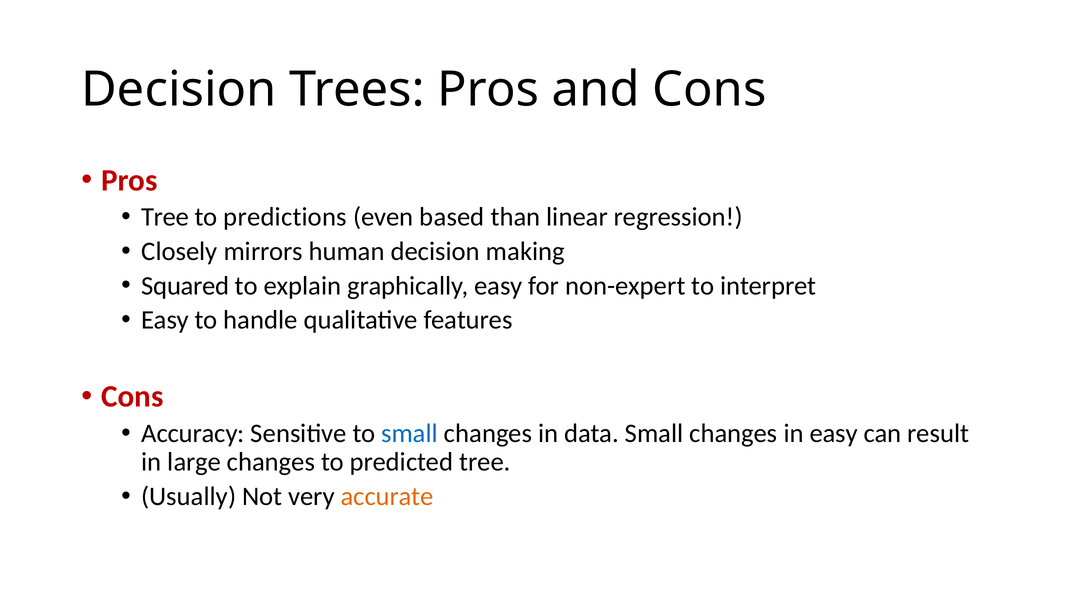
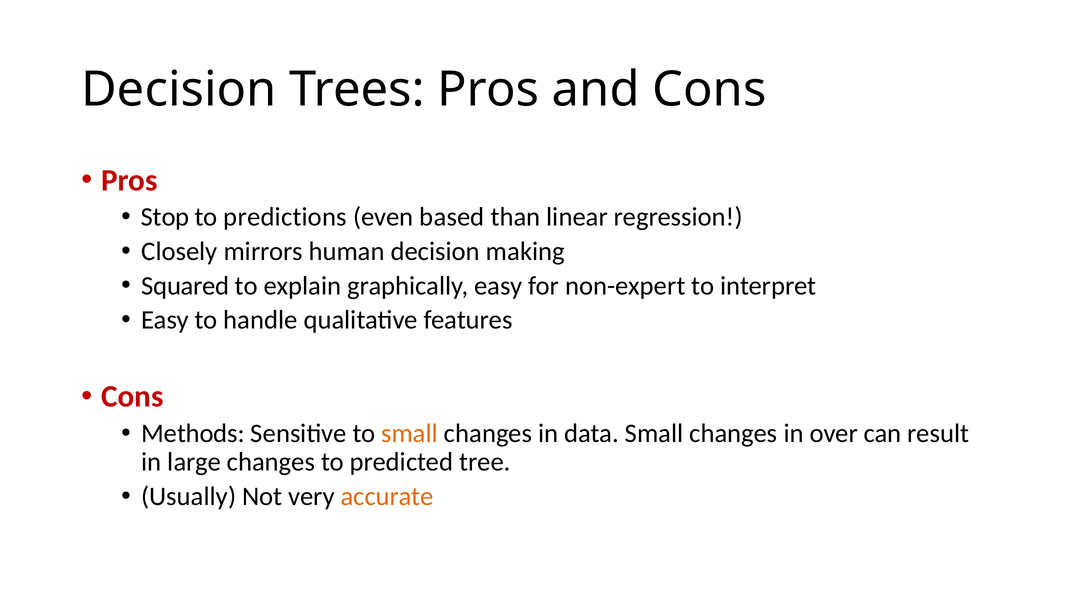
Tree: Tree -> Stop (165, 217)
Accuracy: Accuracy -> Methods (193, 434)
small colour: blue -> orange (410, 434)
in easy: easy -> over (834, 434)
